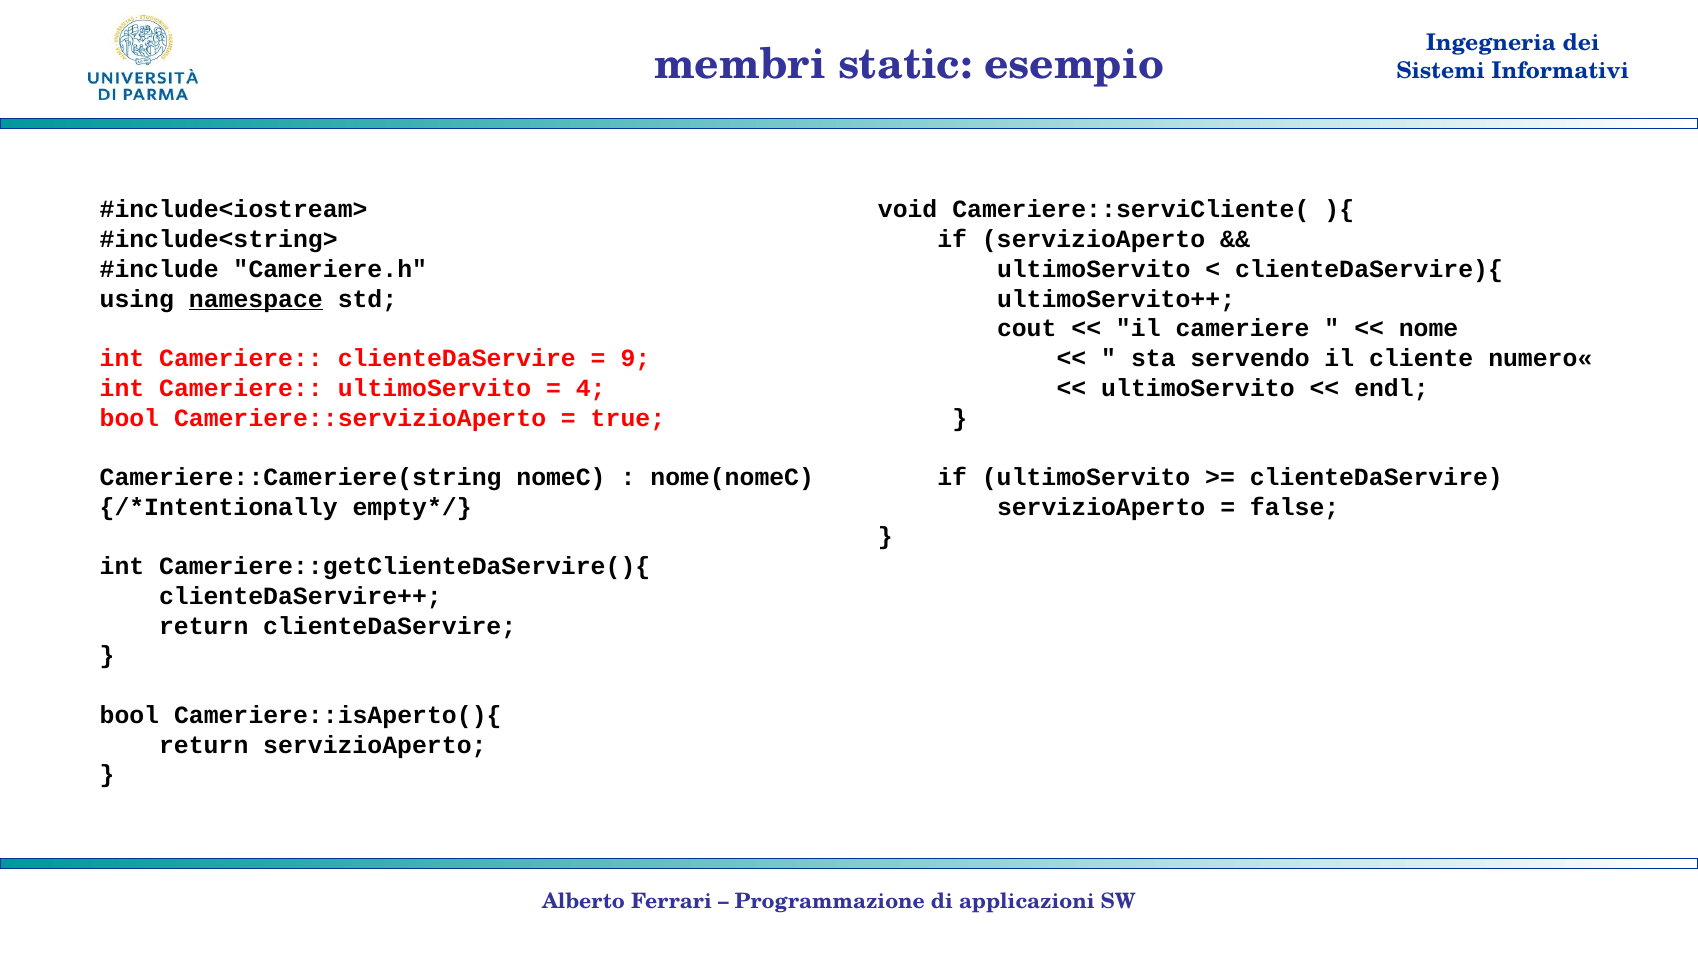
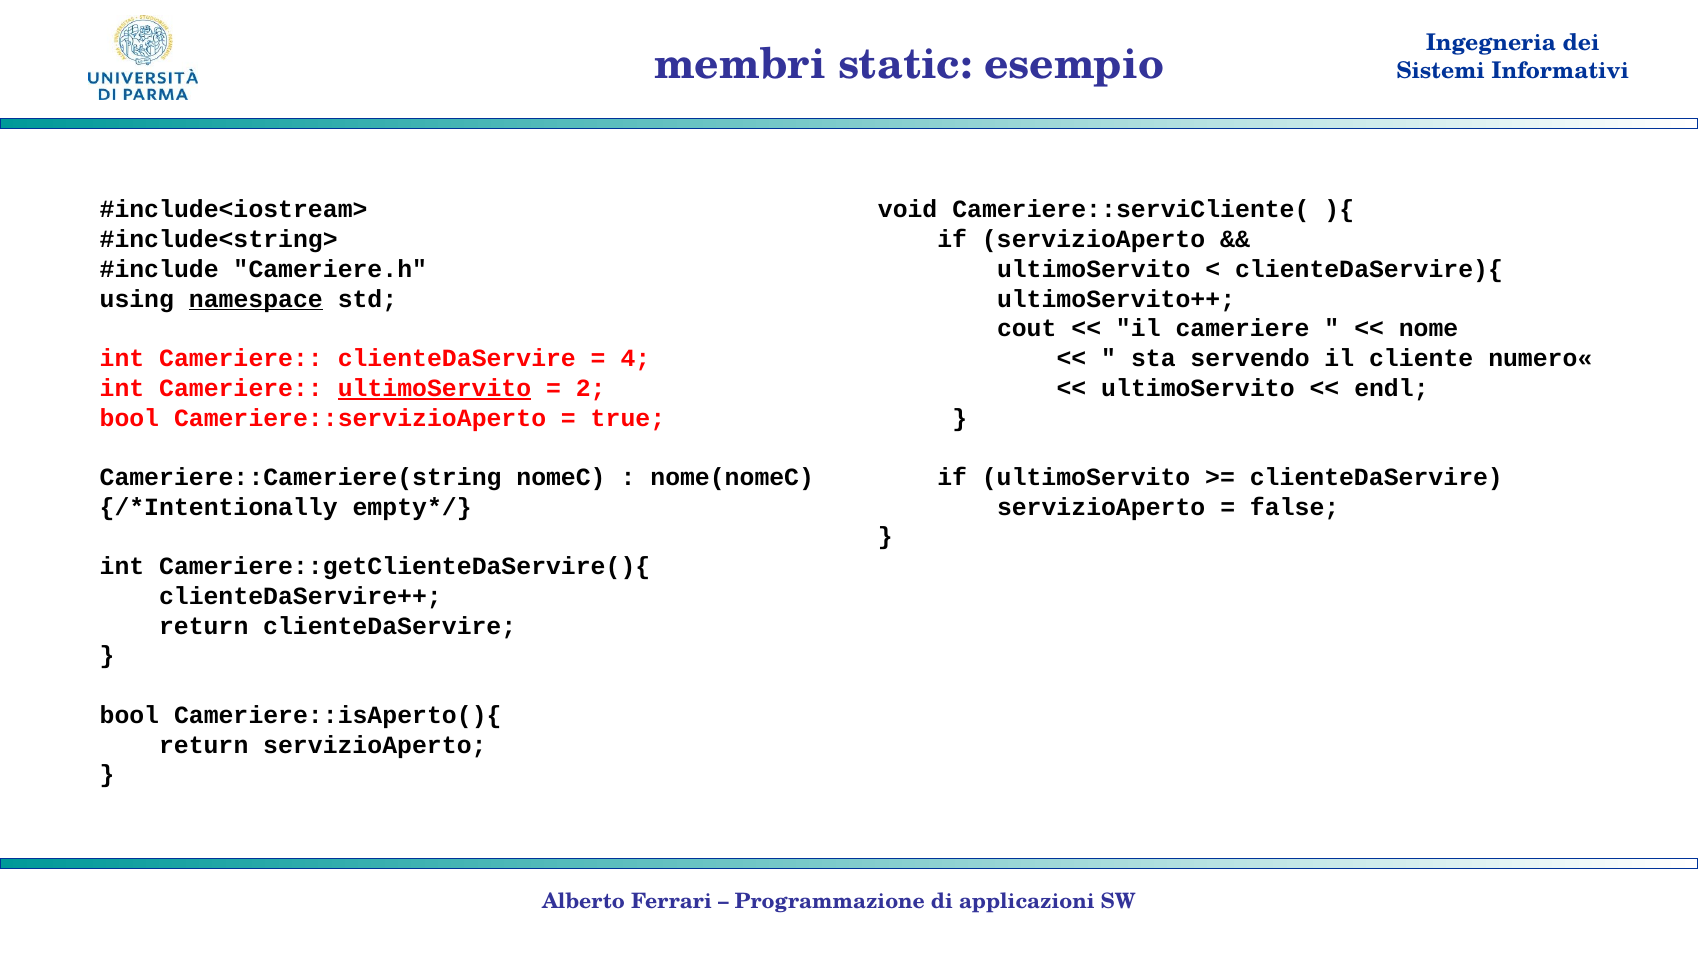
9: 9 -> 4 (635, 358)
ultimoServito underline: none -> present (434, 388)
4: 4 -> 2 (591, 388)
